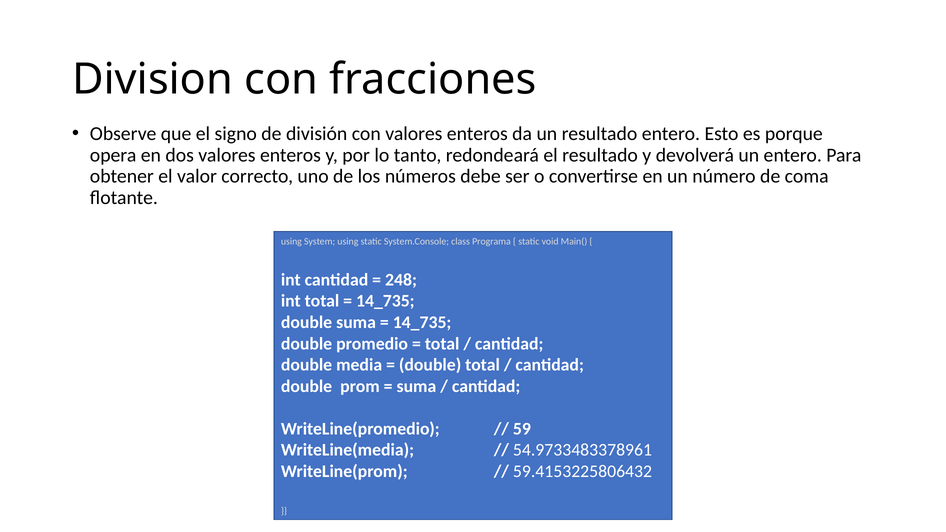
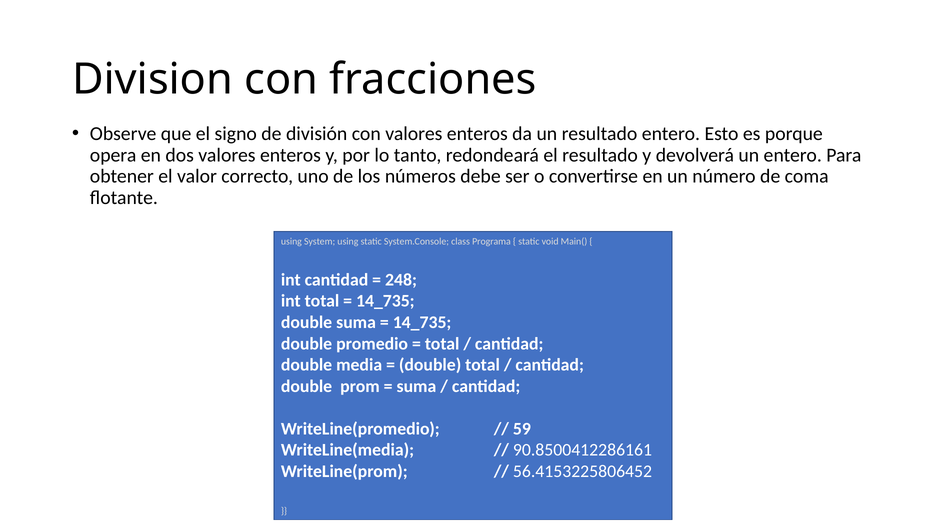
54.9733483378961: 54.9733483378961 -> 90.8500412286161 (582, 450)
59.4153225806432: 59.4153225806432 -> 56.4153225806452 (582, 471)
